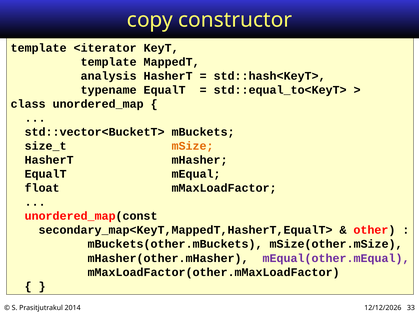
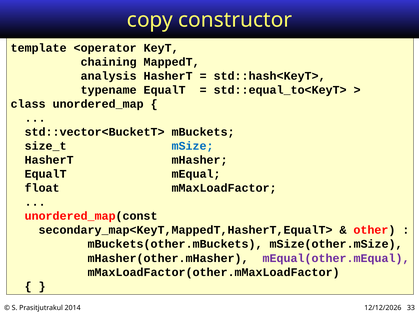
<iterator: <iterator -> <operator (105, 48)
template: template -> chaining (109, 62)
mSize colour: orange -> blue (193, 146)
